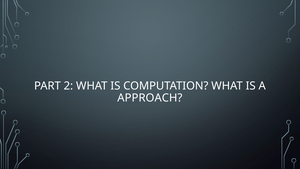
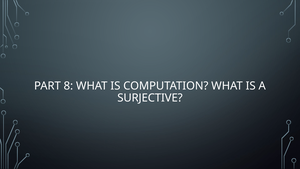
2: 2 -> 8 (68, 86)
APPROACH: APPROACH -> SURJECTIVE (150, 98)
